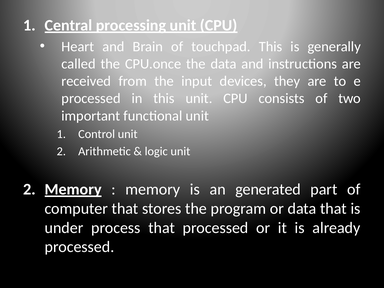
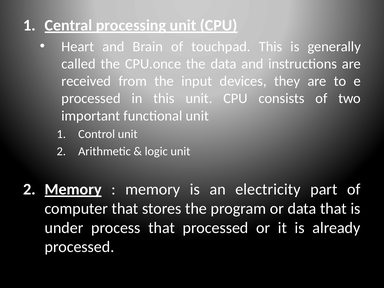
generated: generated -> electricity (268, 189)
